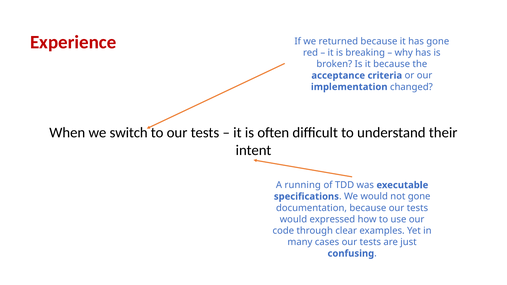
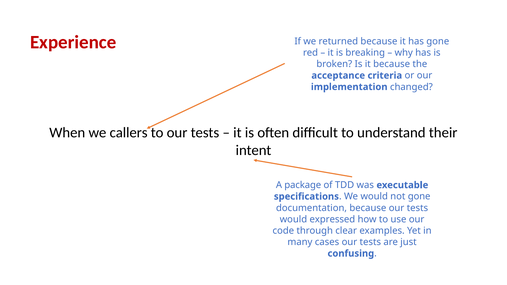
switch: switch -> callers (129, 133)
running: running -> package (303, 185)
